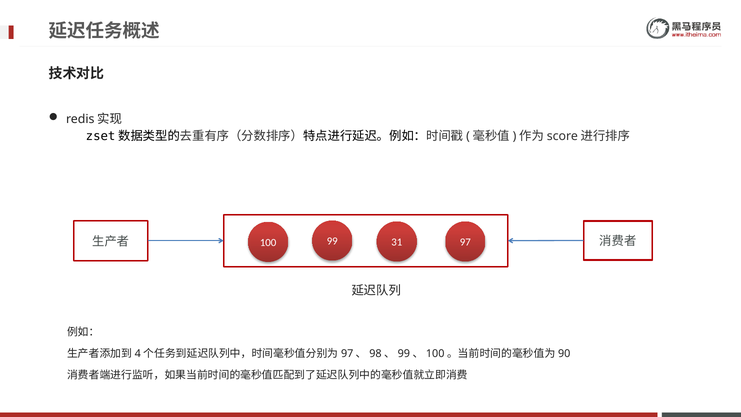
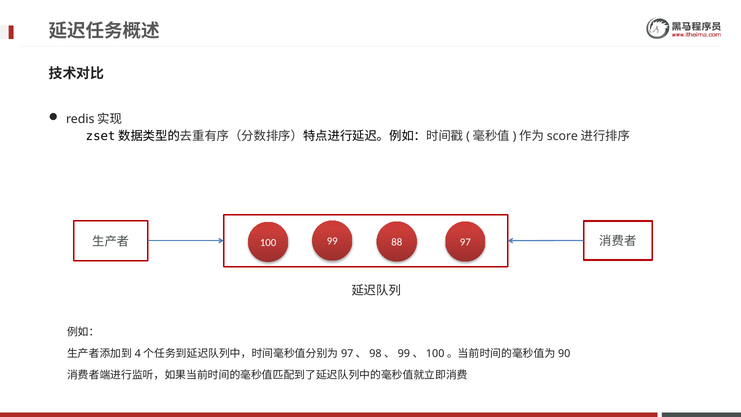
31: 31 -> 88 (397, 242)
